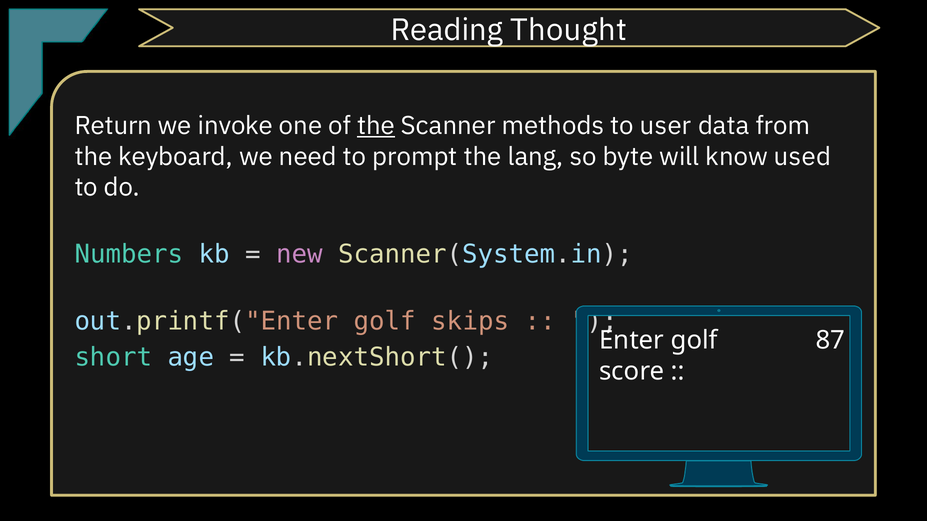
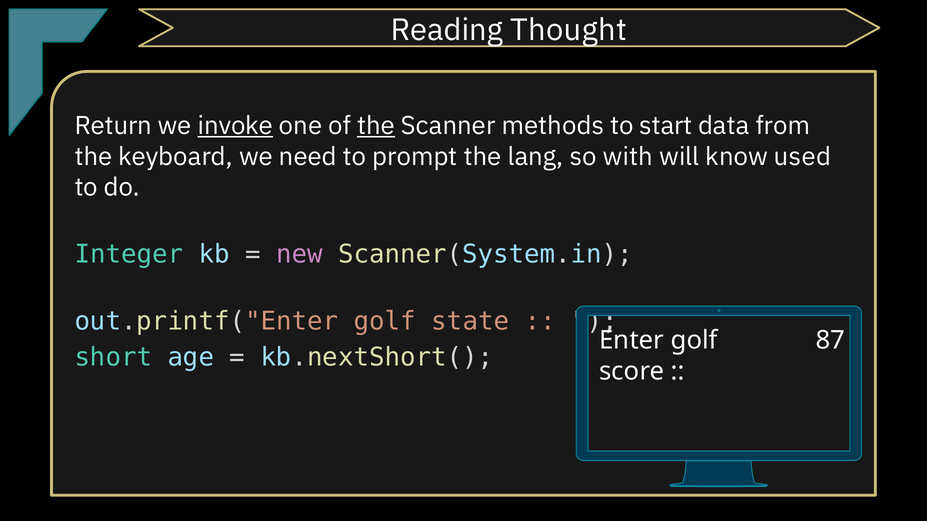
invoke underline: none -> present (235, 126)
user: user -> start (666, 126)
byte: byte -> with (628, 157)
Numbers: Numbers -> Integer (129, 255)
skips: skips -> state (470, 322)
